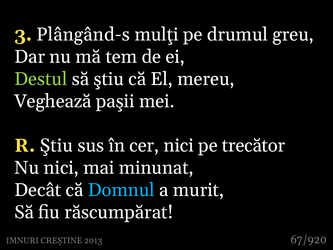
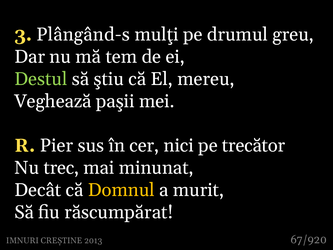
R Ştiu: Ştiu -> Pier (56, 145)
Nu nici: nici -> trec (61, 168)
Domnul colour: light blue -> yellow (121, 190)
